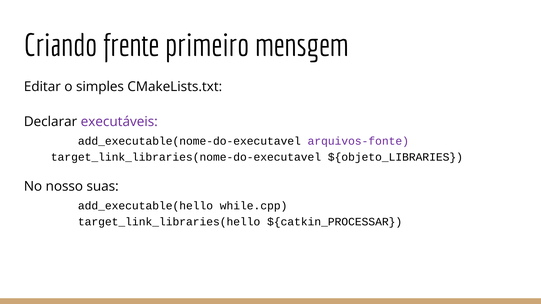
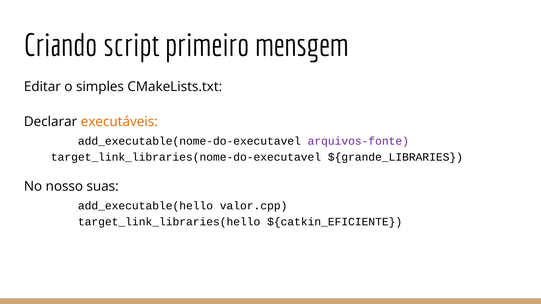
frente: frente -> script (131, 46)
executáveis colour: purple -> orange (119, 122)
${objeto_LIBRARIES: ${objeto_LIBRARIES -> ${grande_LIBRARIES (395, 157)
while.cpp: while.cpp -> valor.cpp (254, 206)
${catkin_PROCESSAR: ${catkin_PROCESSAR -> ${catkin_EFICIENTE (335, 222)
